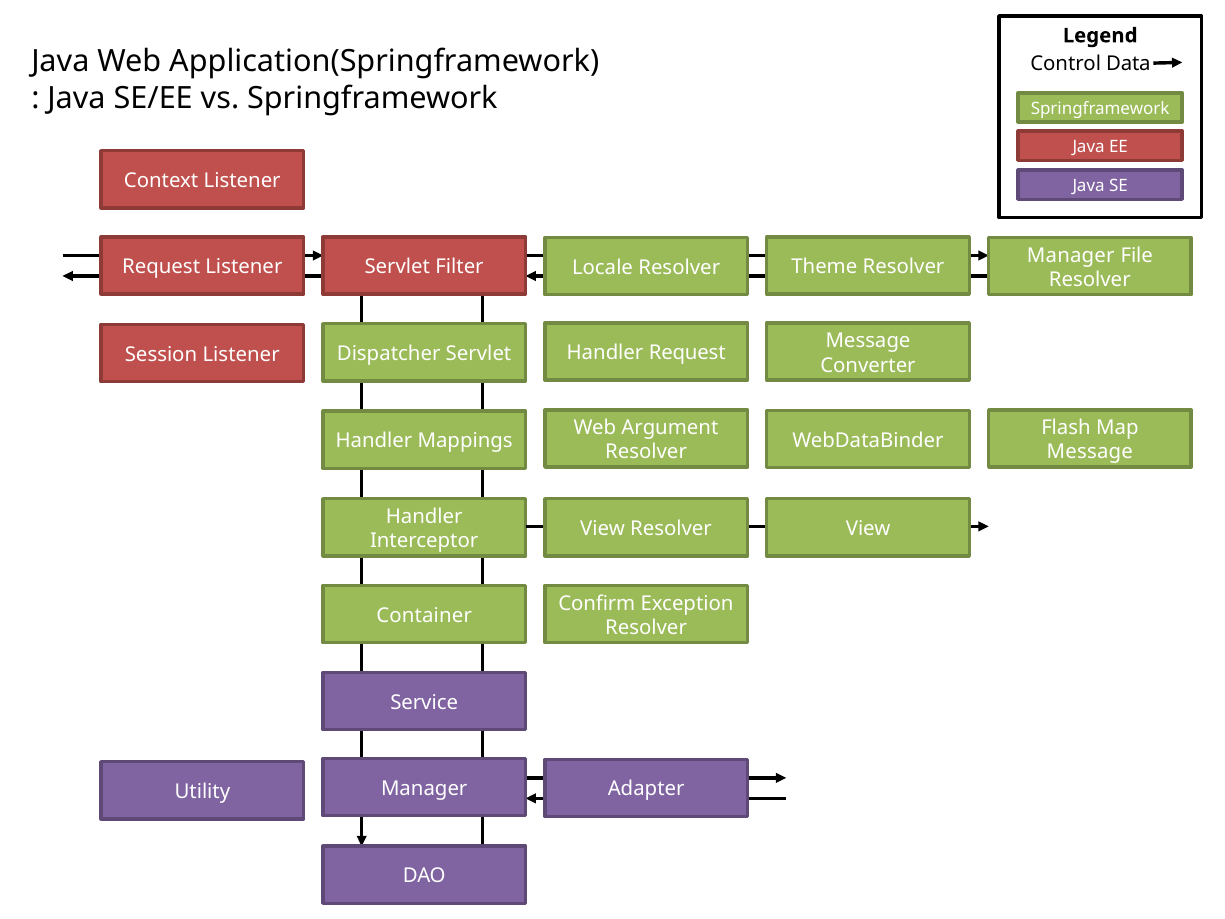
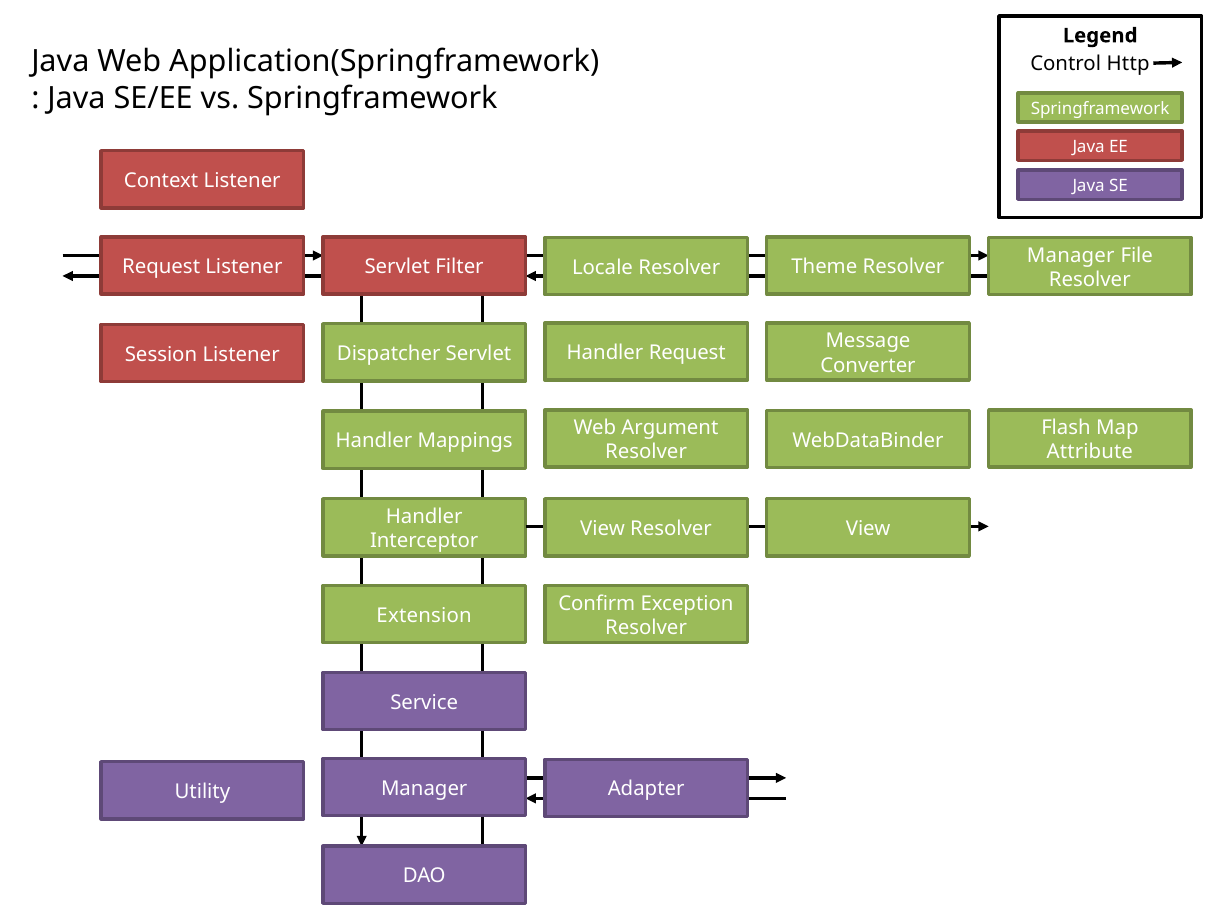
Data: Data -> Http (1128, 64)
Message: Message -> Attribute (1090, 452)
Container: Container -> Extension (424, 615)
